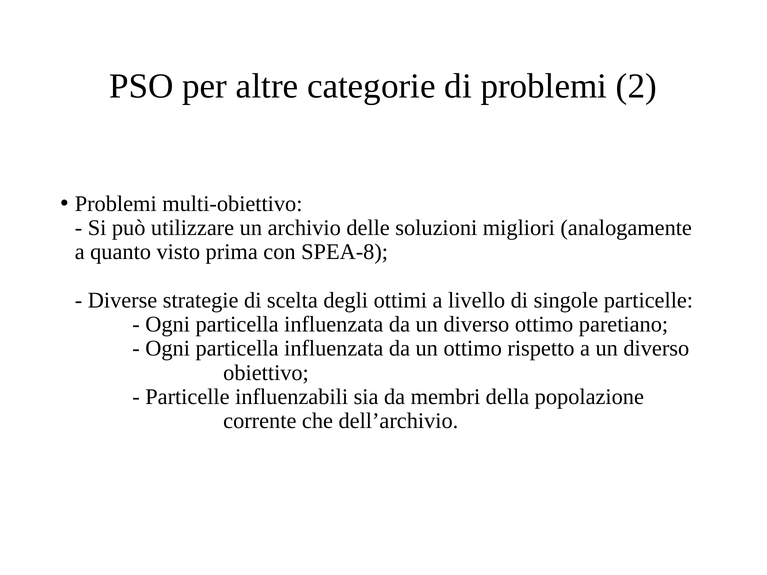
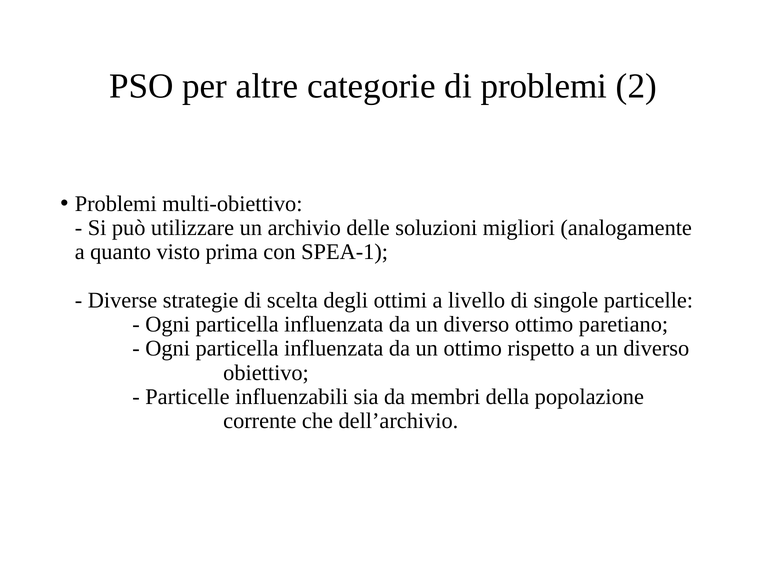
SPEA-8: SPEA-8 -> SPEA-1 (345, 252)
